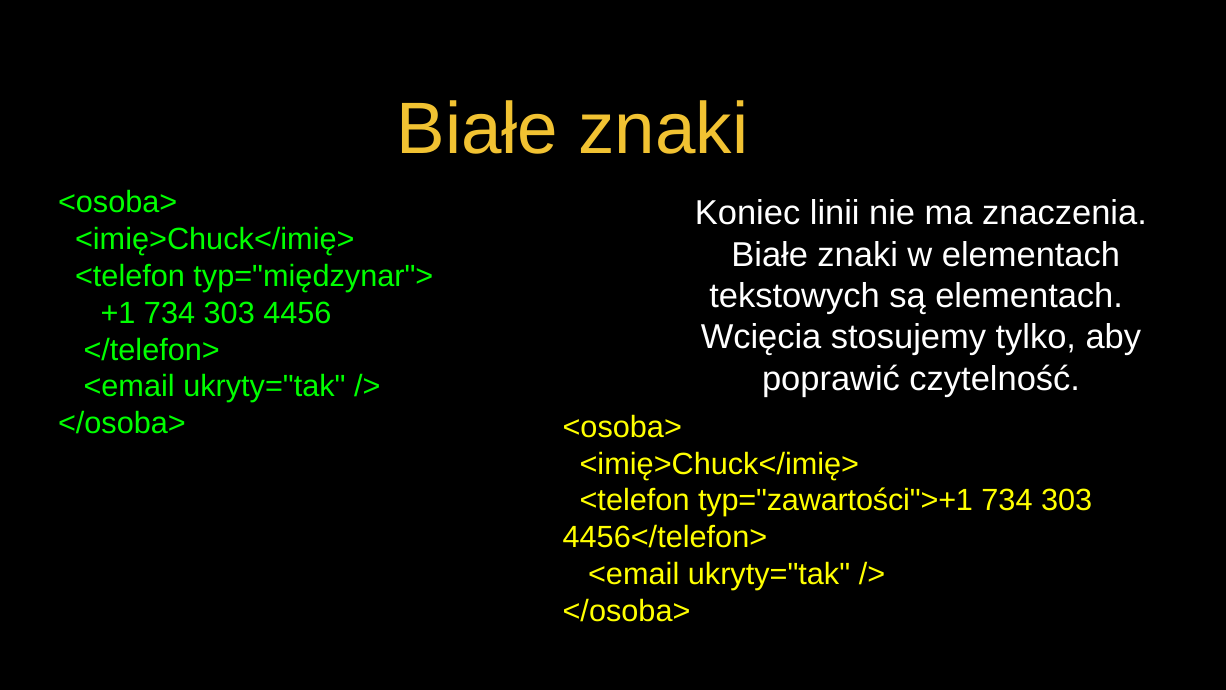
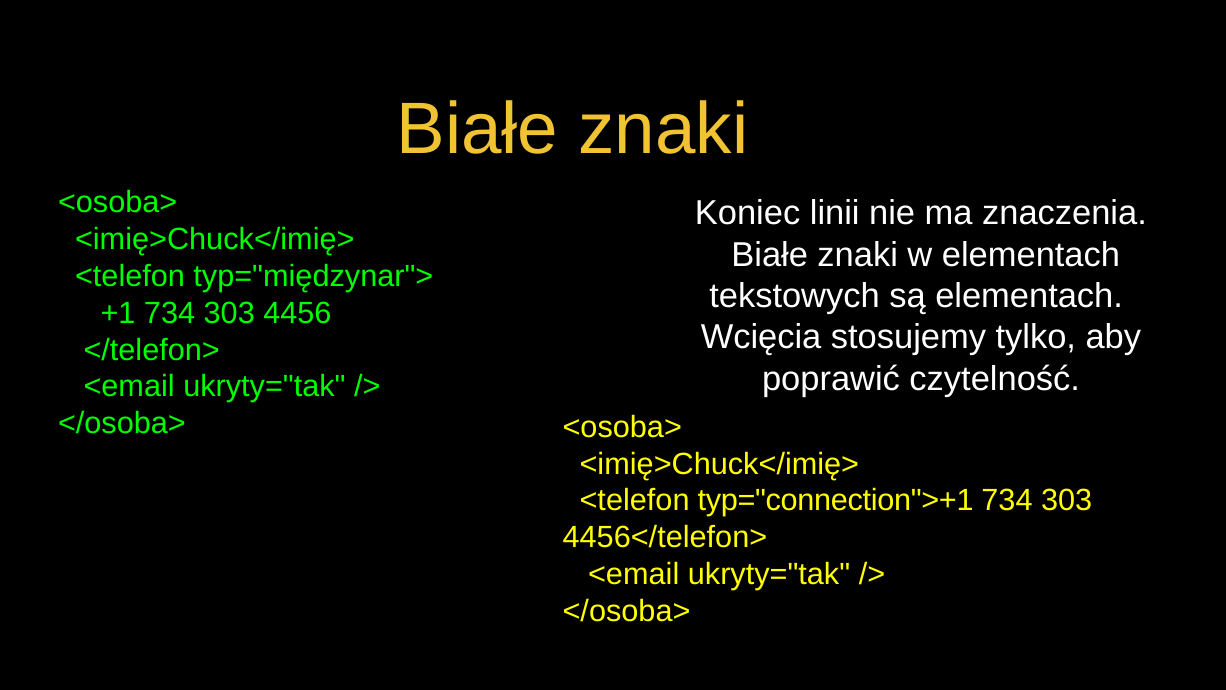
typ="zawartości">+1: typ="zawartości">+1 -> typ="connection">+1 (836, 500)
